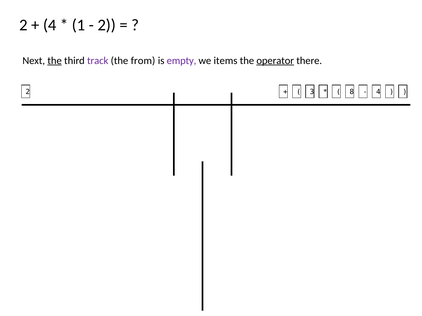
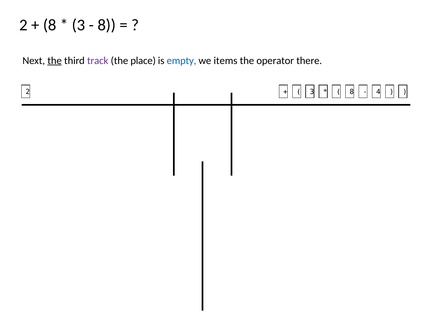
4: 4 -> 8 (50, 25)
1: 1 -> 3 (78, 25)
2: 2 -> 8 (107, 25)
from: from -> place (143, 61)
empty colour: purple -> blue (182, 61)
operator underline: present -> none (275, 61)
